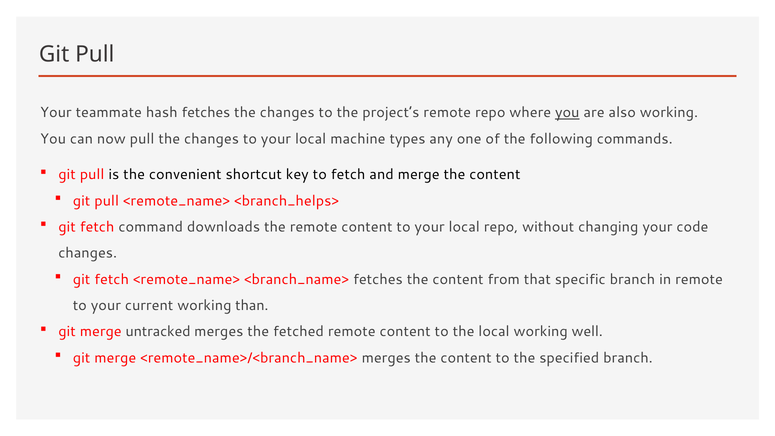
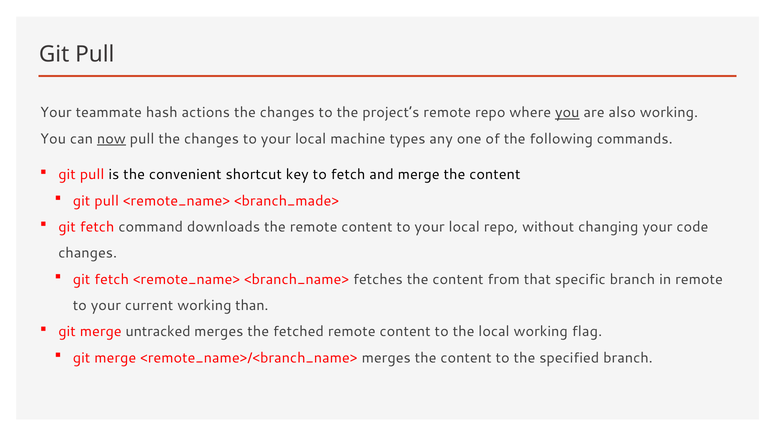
hash fetches: fetches -> actions (206, 113)
now underline: none -> present (111, 139)
<branch_helps>: <branch_helps> -> <branch_made> (287, 201)
well: well -> flag (587, 332)
